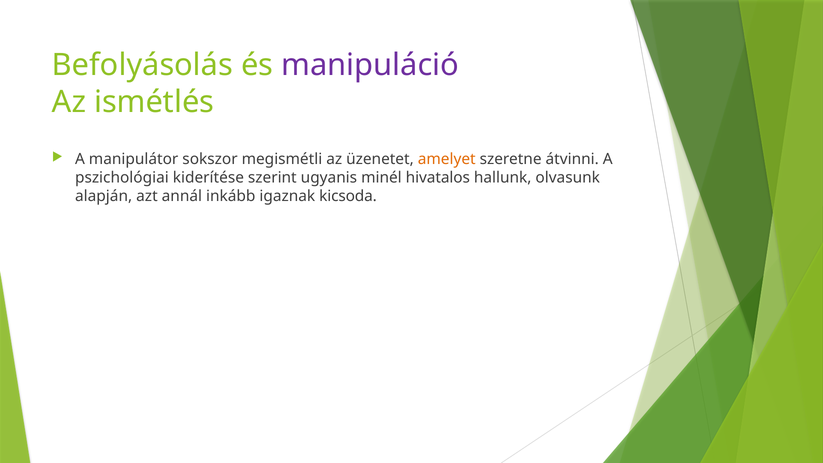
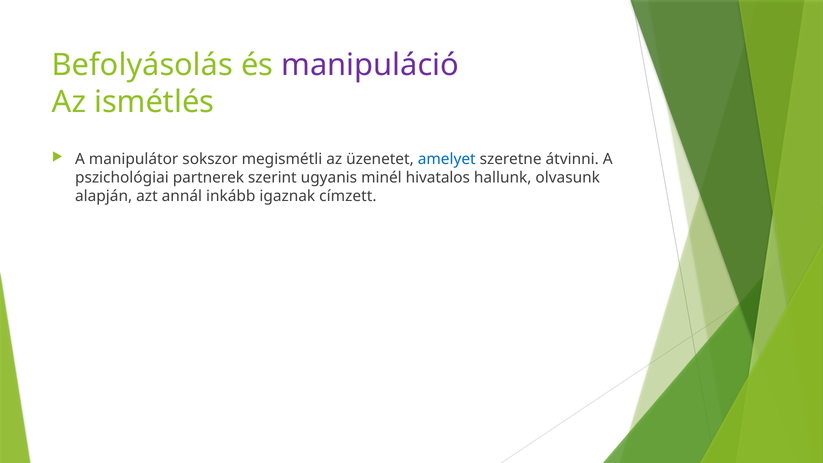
amelyet colour: orange -> blue (447, 159)
kiderítése: kiderítése -> partnerek (208, 178)
kicsoda: kicsoda -> címzett (348, 196)
